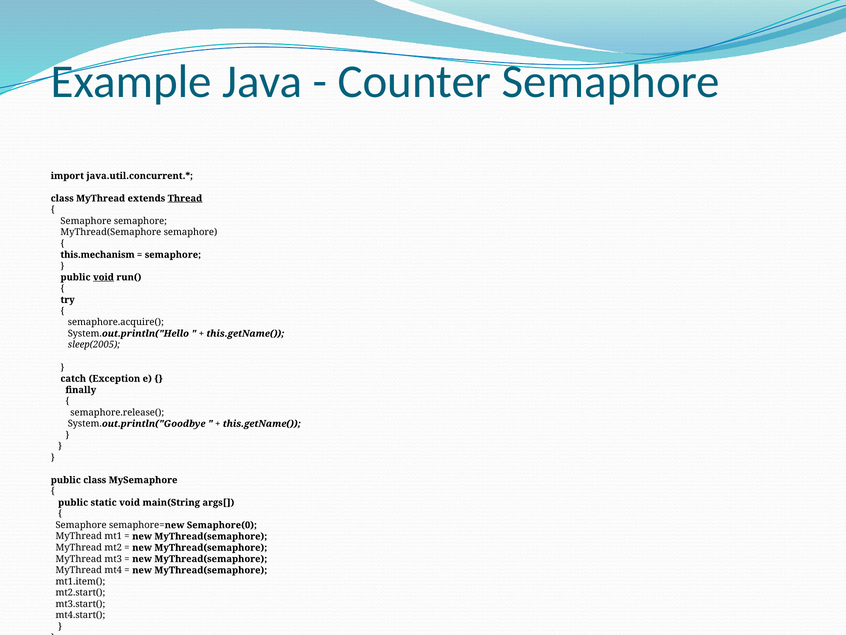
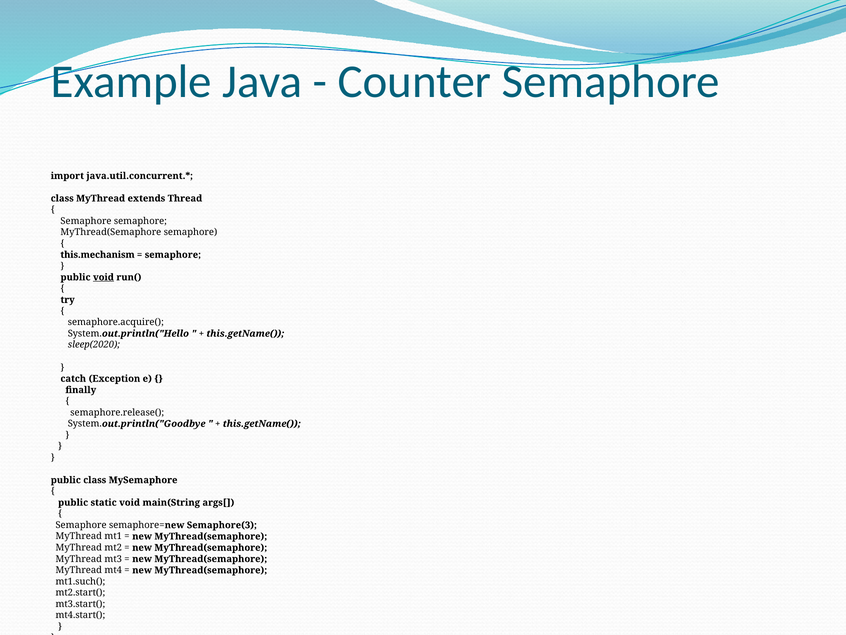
Thread underline: present -> none (185, 198)
sleep(2005: sleep(2005 -> sleep(2020 (94, 345)
Semaphore(0: Semaphore(0 -> Semaphore(3 (222, 525)
mt1.item(: mt1.item( -> mt1.such( (80, 581)
